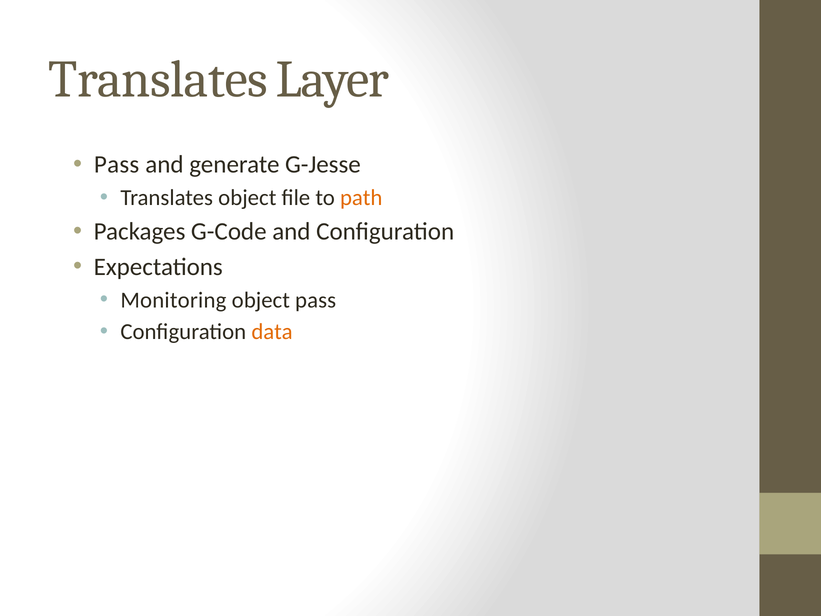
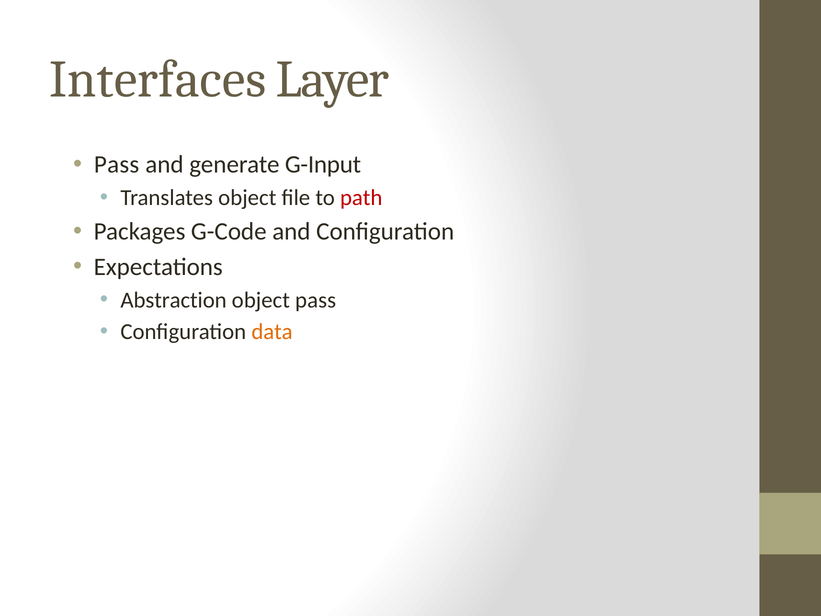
Translates: Translates -> Interfaces (158, 80)
G-Jesse: G-Jesse -> G-Input (323, 165)
path colour: orange -> red (361, 198)
Monitoring: Monitoring -> Abstraction (174, 300)
